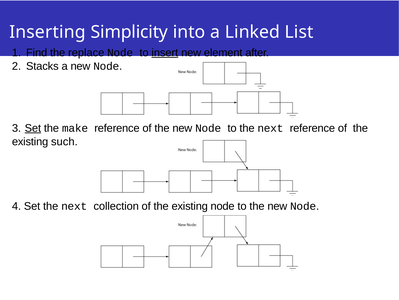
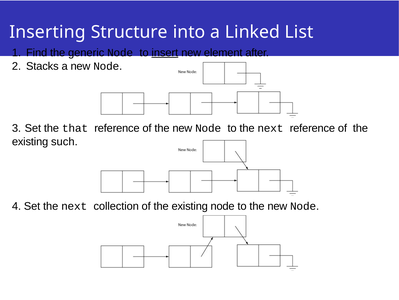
Simplicity: Simplicity -> Structure (129, 32)
replace: replace -> generic (86, 53)
Set underline: present -> none (33, 128)
make: make -> that (75, 128)
